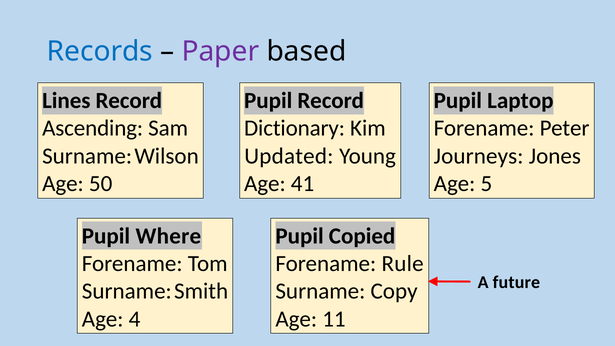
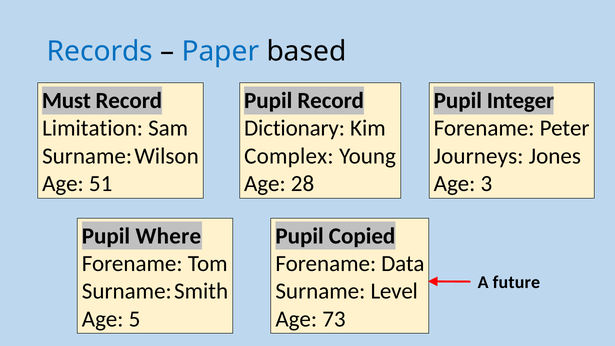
Paper colour: purple -> blue (220, 52)
Lines: Lines -> Must (66, 101)
Laptop: Laptop -> Integer (520, 101)
Ascending: Ascending -> Limitation (93, 128)
Updated: Updated -> Complex (289, 156)
50: 50 -> 51 (101, 184)
41: 41 -> 28 (303, 184)
5: 5 -> 3 (486, 184)
Rule: Rule -> Data (403, 264)
Copy: Copy -> Level (394, 291)
4: 4 -> 5 (134, 319)
11: 11 -> 73 (334, 319)
